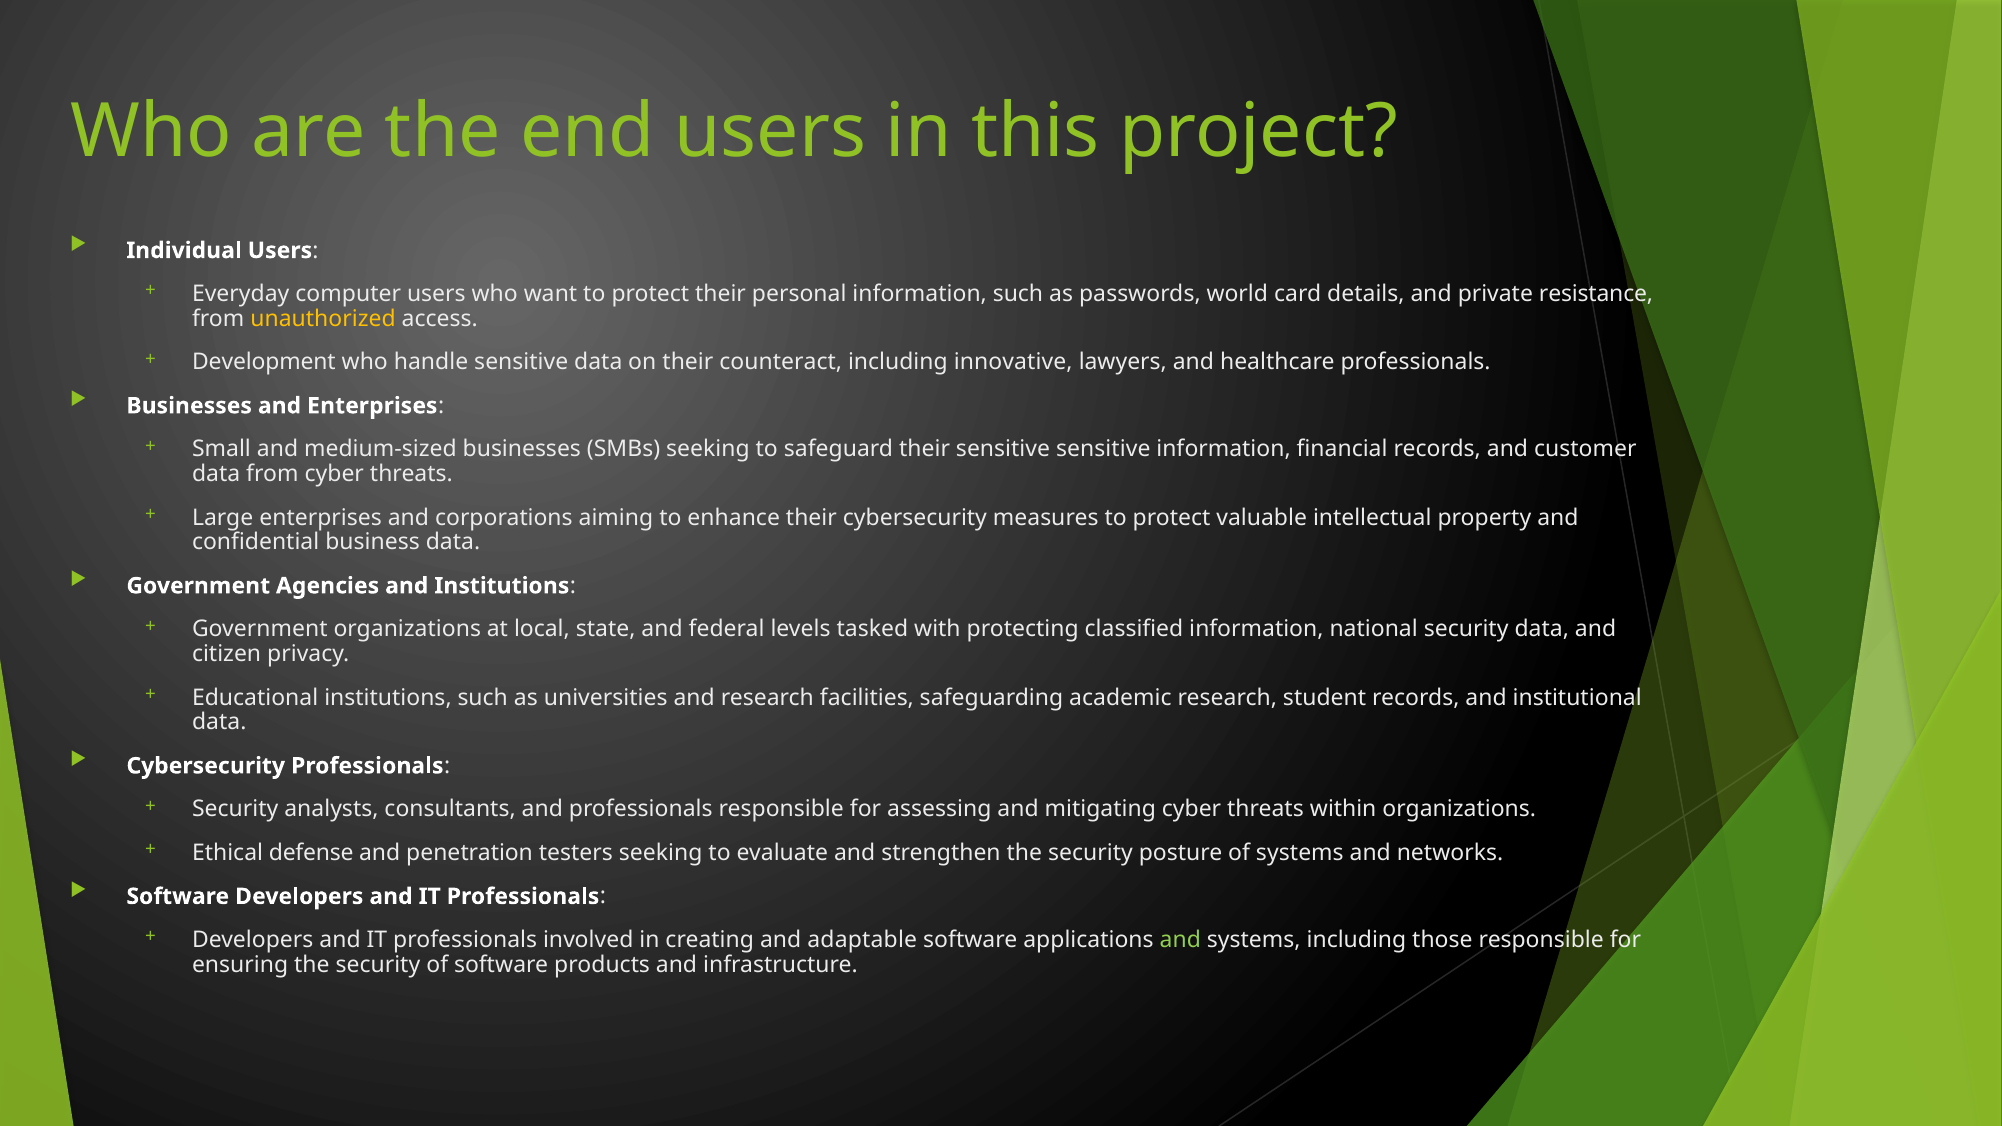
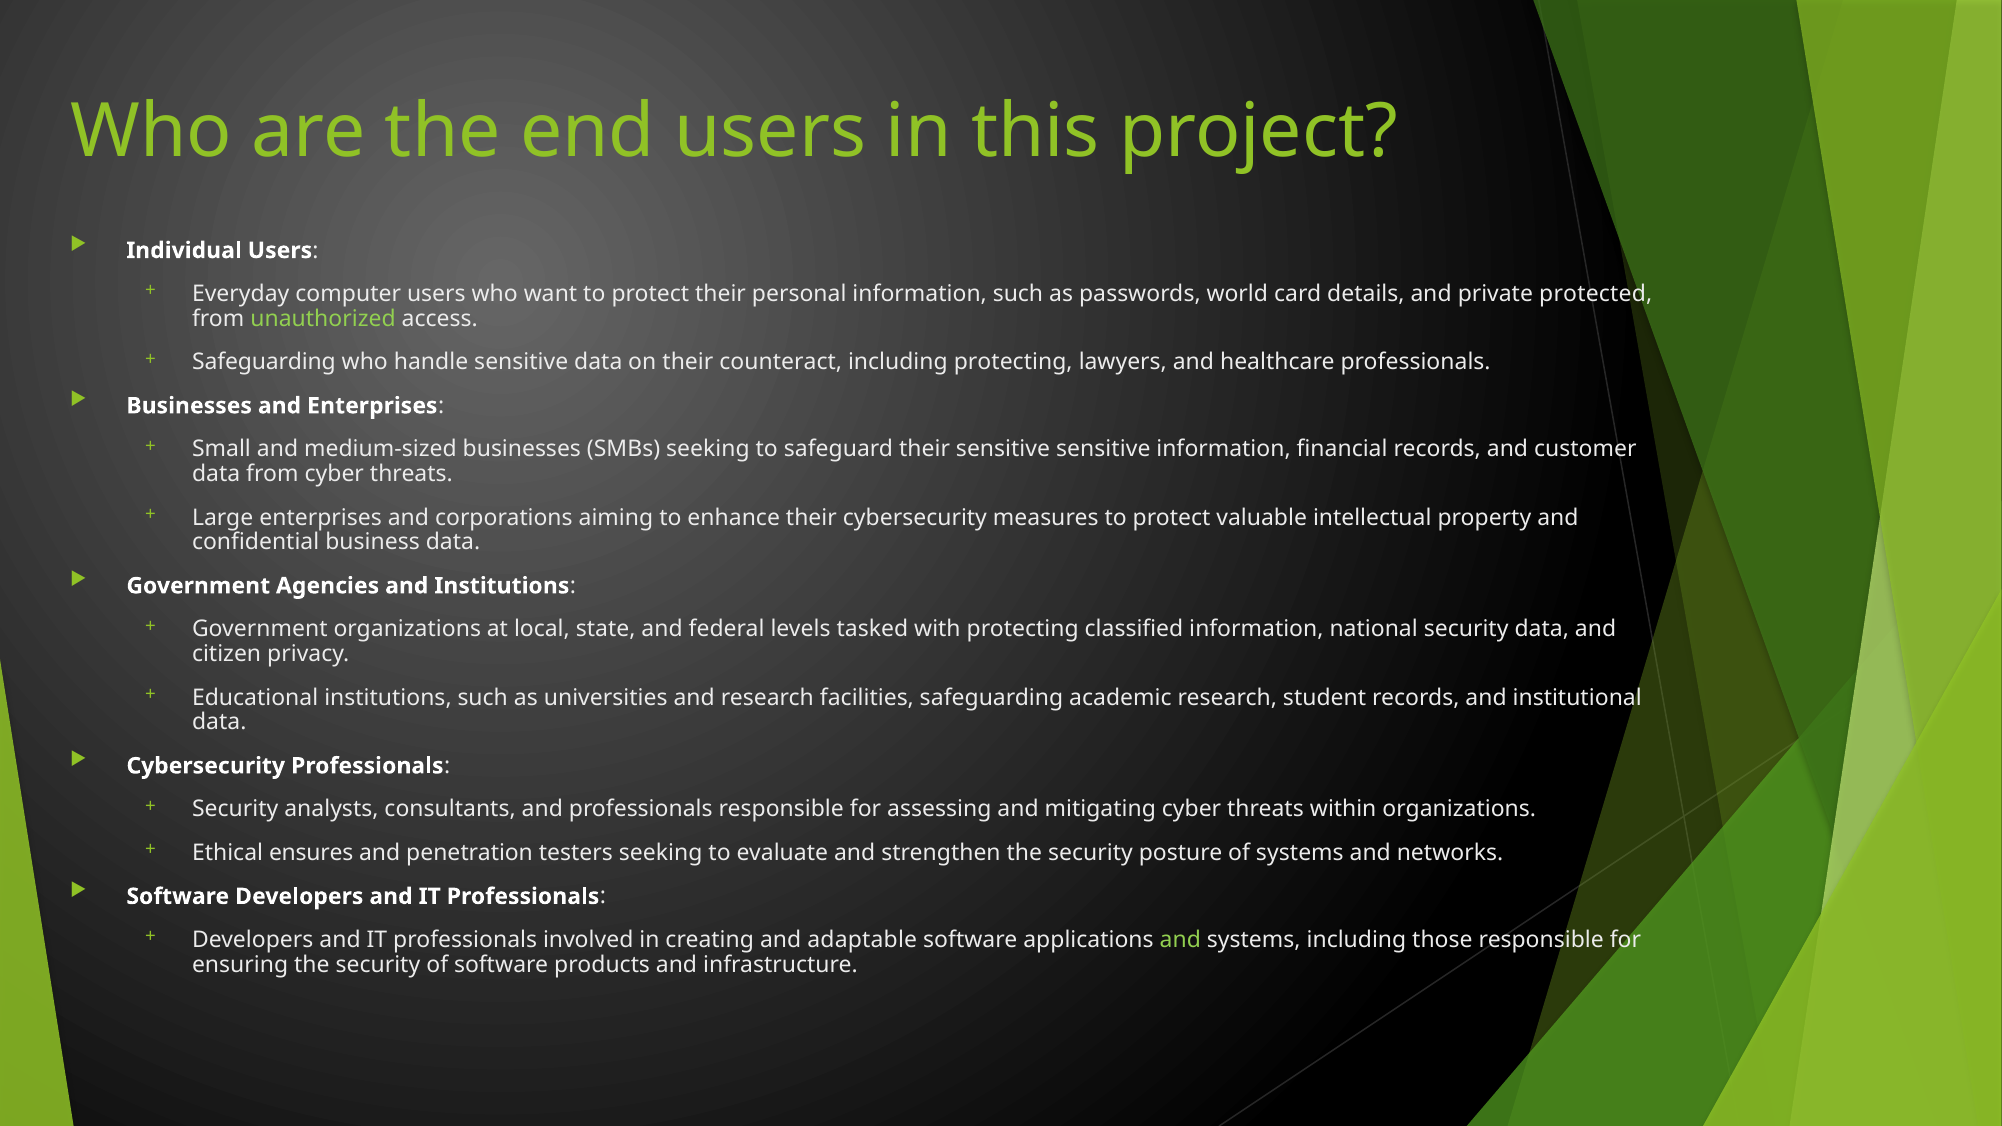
resistance: resistance -> protected (1596, 294)
unauthorized colour: yellow -> light green (323, 319)
Development: Development -> Safeguarding (264, 362)
including innovative: innovative -> protecting (1013, 362)
defense: defense -> ensures (311, 853)
